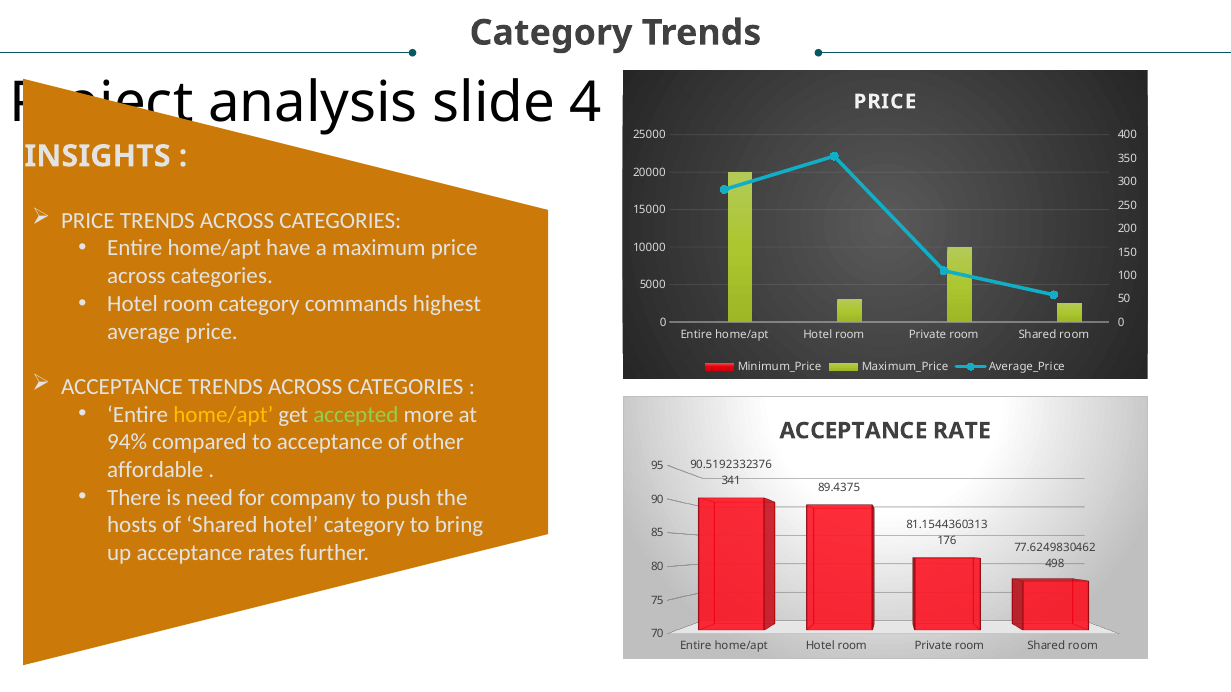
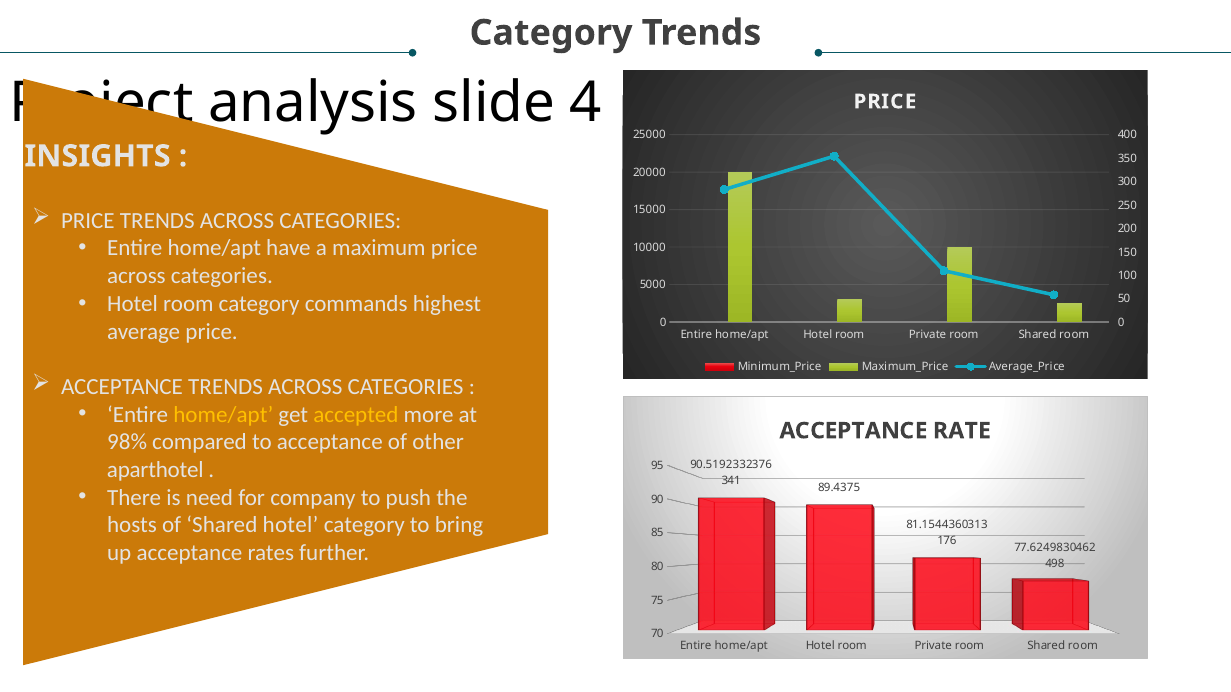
accepted colour: light green -> yellow (356, 415)
94%: 94% -> 98% (127, 442)
affordable: affordable -> aparthotel (155, 470)
